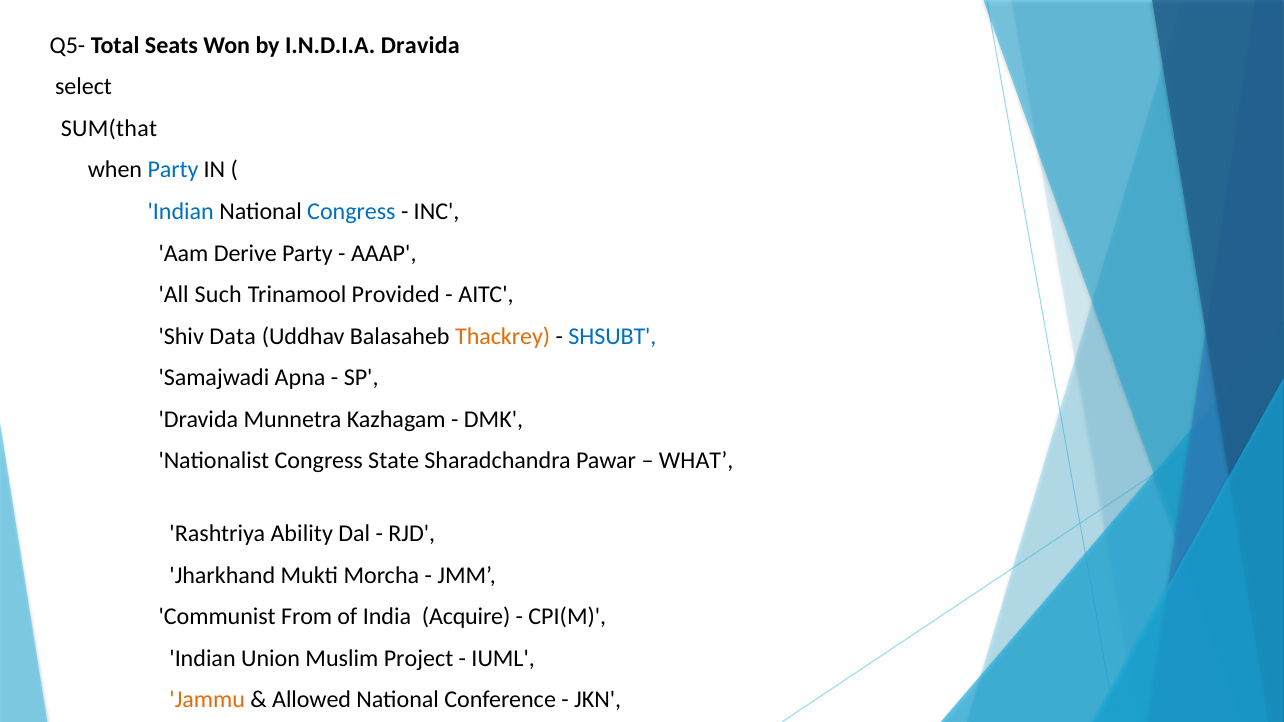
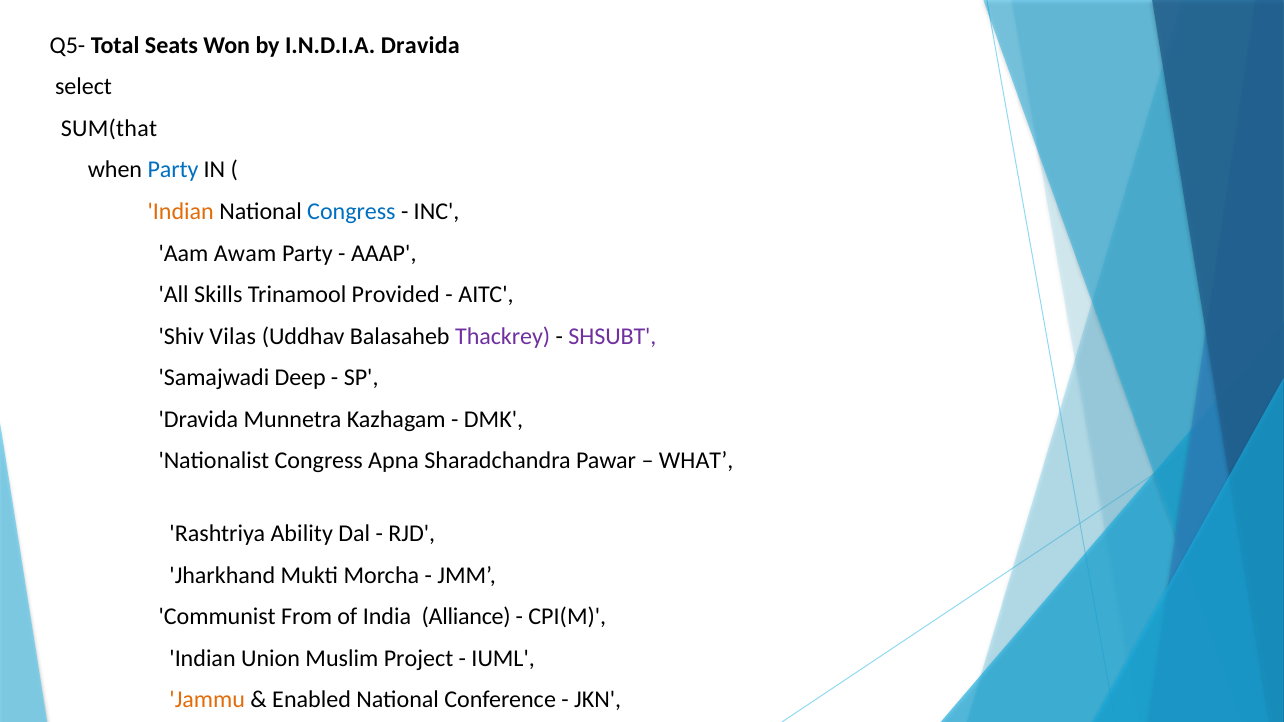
Indian colour: blue -> orange (181, 212)
Derive: Derive -> Awam (245, 253)
Such: Such -> Skills (218, 295)
Data: Data -> Vilas (233, 336)
Thackrey colour: orange -> purple (503, 336)
SHSUBT colour: blue -> purple (612, 336)
Apna: Apna -> Deep (300, 378)
State: State -> Apna (394, 461)
Acquire: Acquire -> Alliance (466, 617)
Allowed: Allowed -> Enabled (312, 700)
